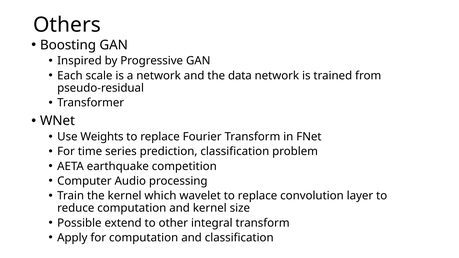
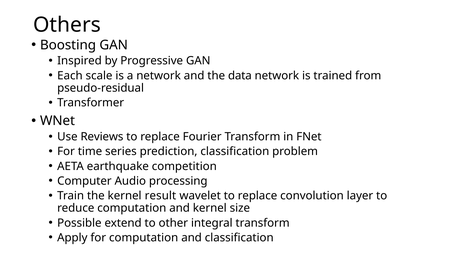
Weights: Weights -> Reviews (102, 137)
which: which -> result (160, 196)
